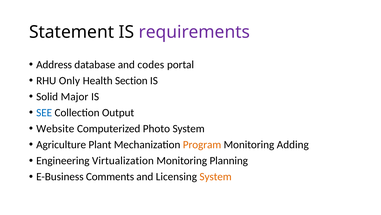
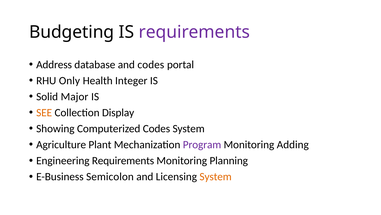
Statement: Statement -> Budgeting (72, 32)
Section: Section -> Integer (131, 80)
SEE colour: blue -> orange (44, 112)
Output: Output -> Display (118, 112)
Website: Website -> Showing (55, 128)
Computerized Photo: Photo -> Codes (156, 128)
Program colour: orange -> purple (202, 144)
Engineering Virtualization: Virtualization -> Requirements (123, 160)
Comments: Comments -> Semicolon (110, 176)
